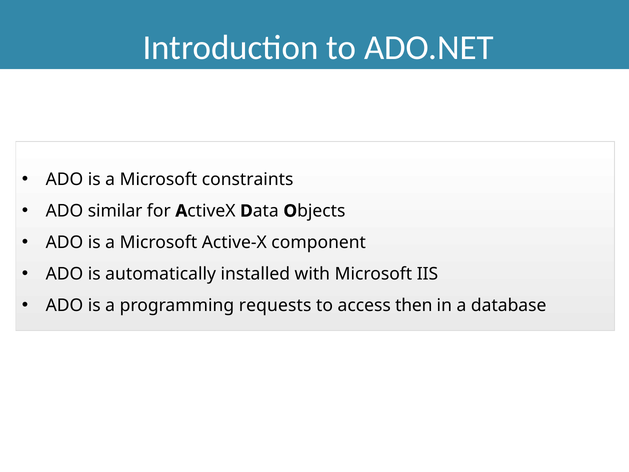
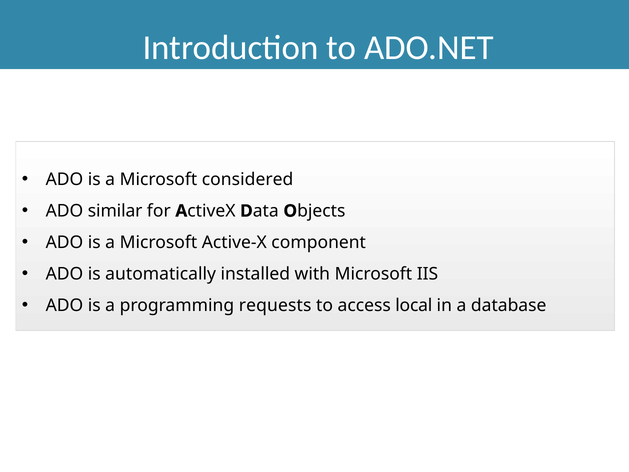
constraints: constraints -> considered (248, 179)
then: then -> local (414, 305)
